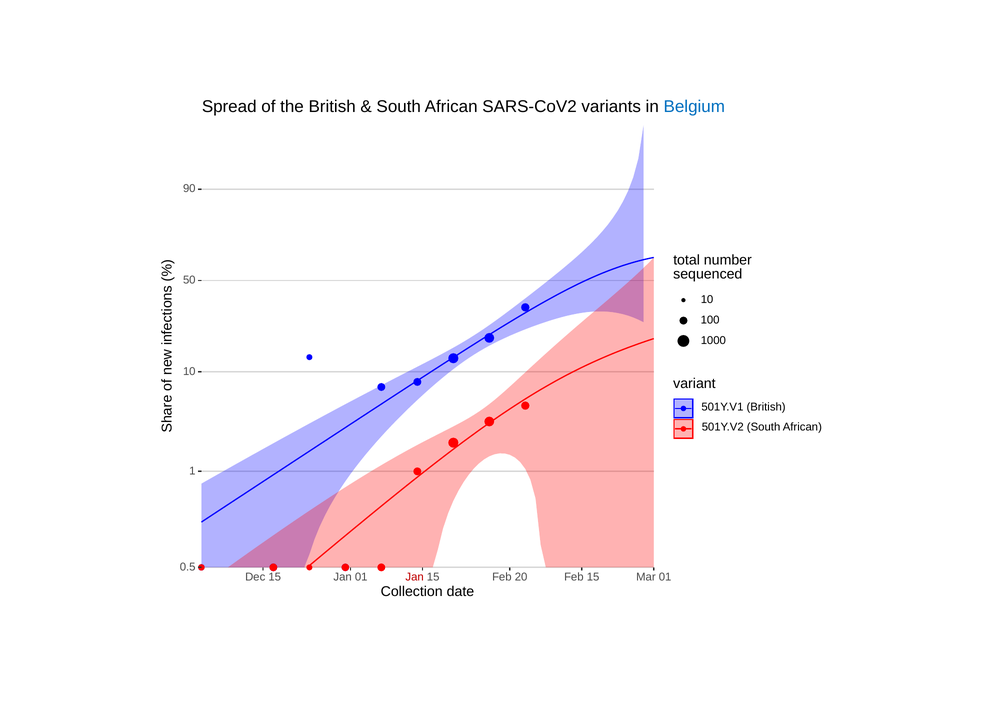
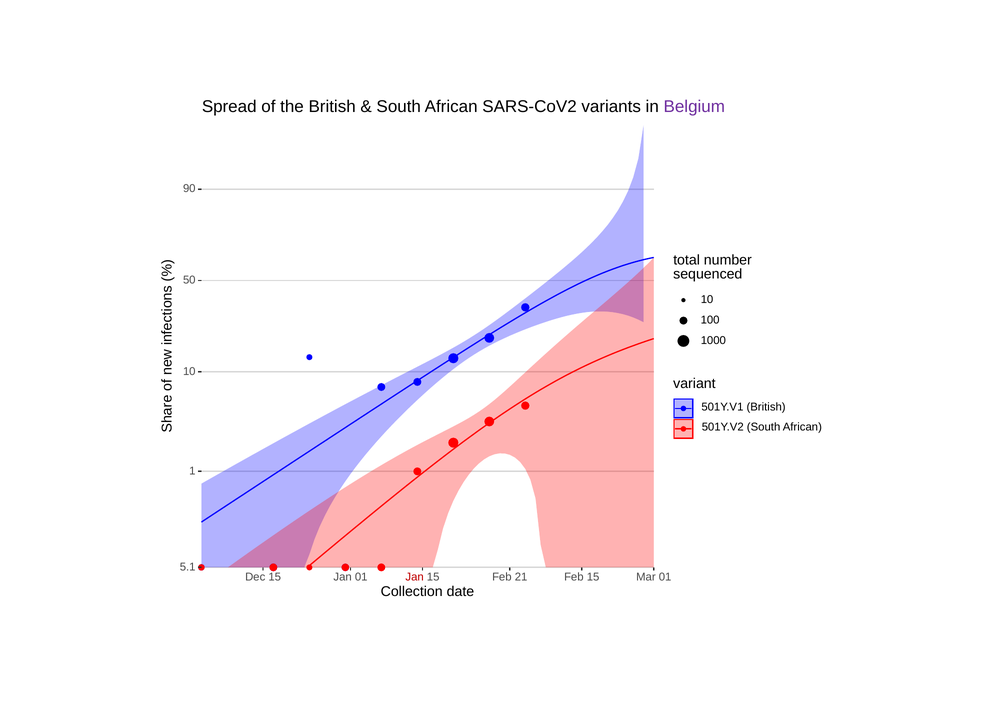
Belgium colour: blue -> purple (694, 107)
0.5: 0.5 -> 5.1 (188, 567)
20: 20 -> 21 (521, 577)
